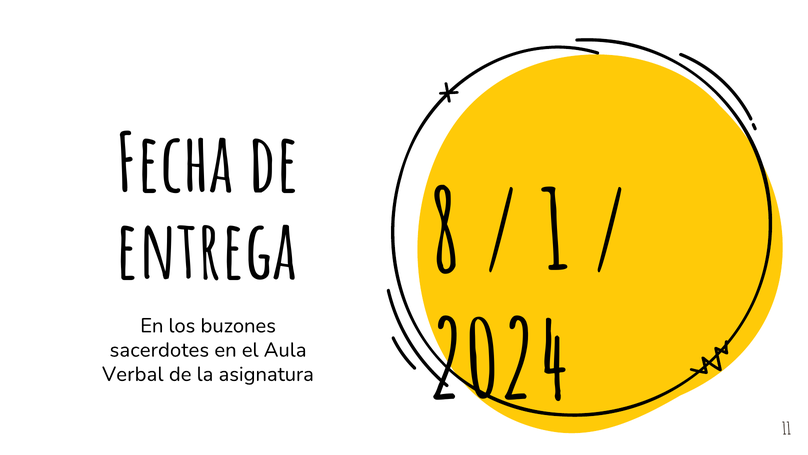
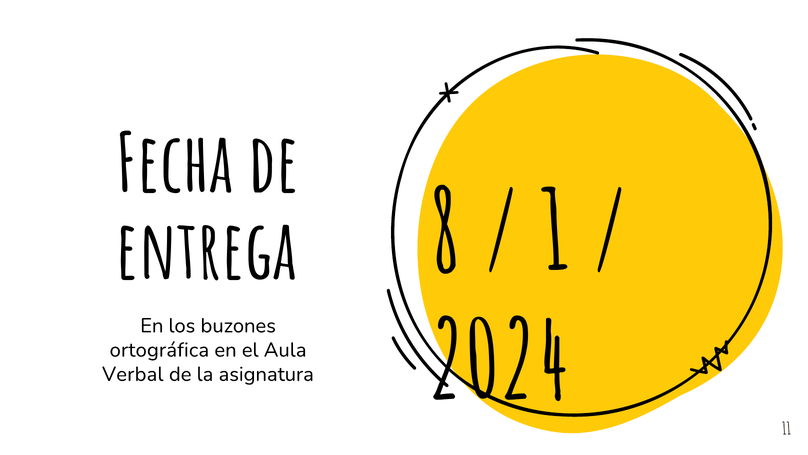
sacerdotes: sacerdotes -> ortográfica (159, 350)
